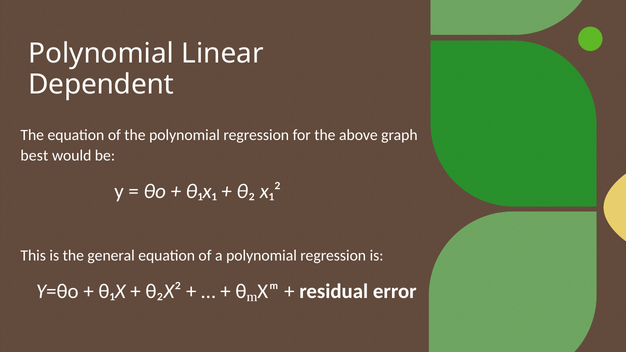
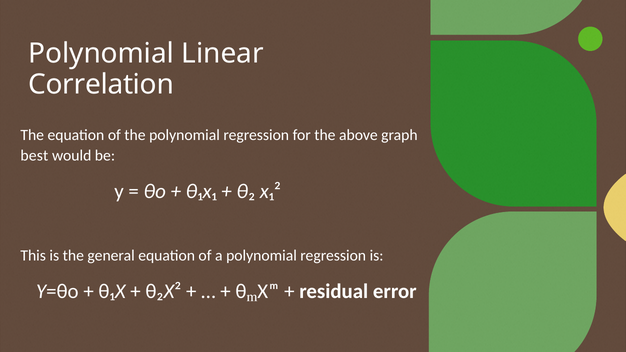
Dependent: Dependent -> Correlation (101, 85)
